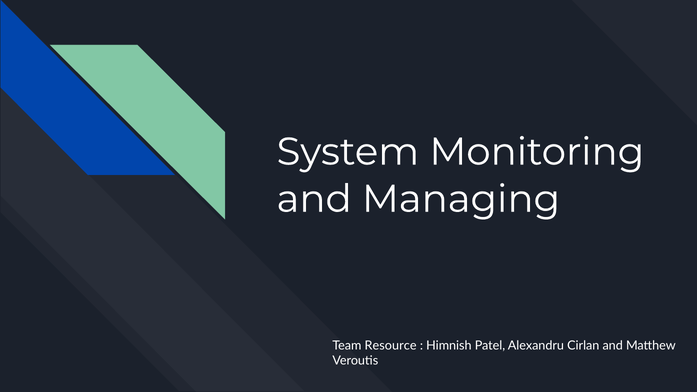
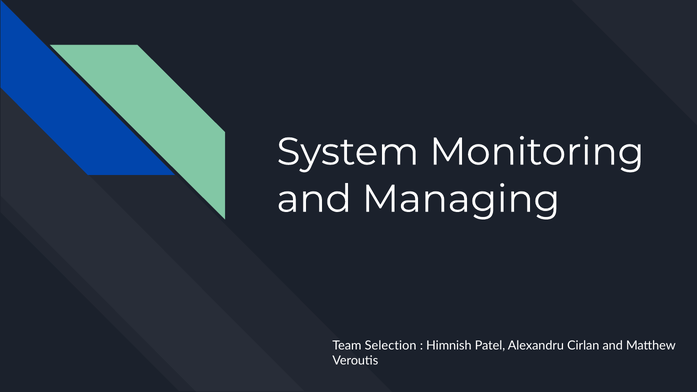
Resource: Resource -> Selection (391, 346)
